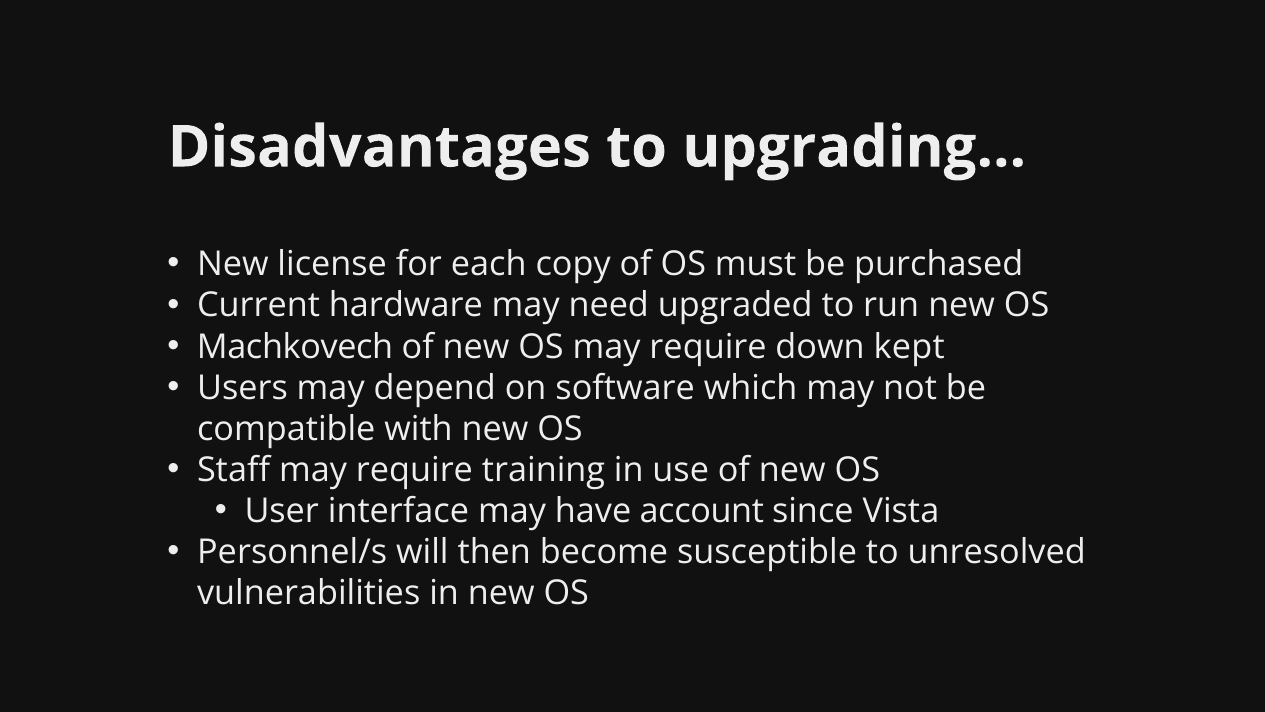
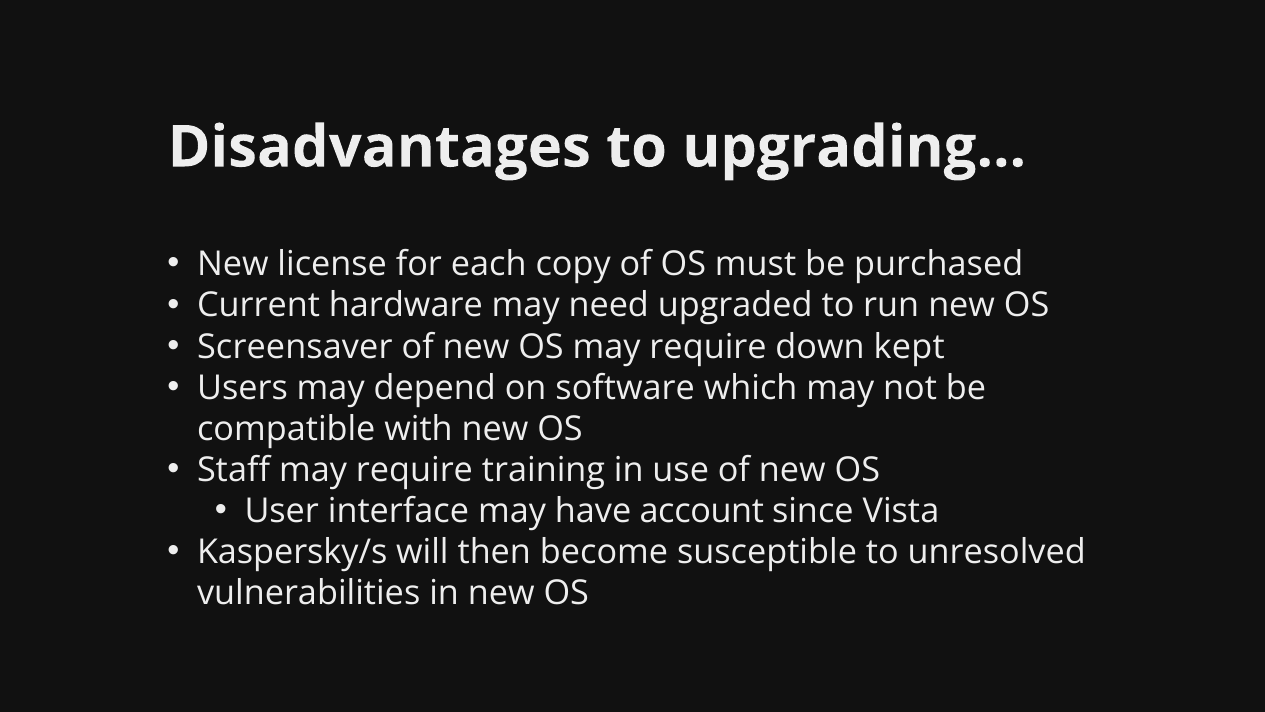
Machkovech: Machkovech -> Screensaver (295, 347)
Personnel/s: Personnel/s -> Kaspersky/s (292, 552)
